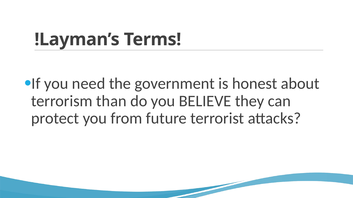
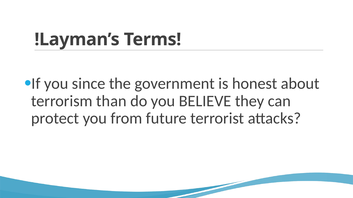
need: need -> since (89, 84)
